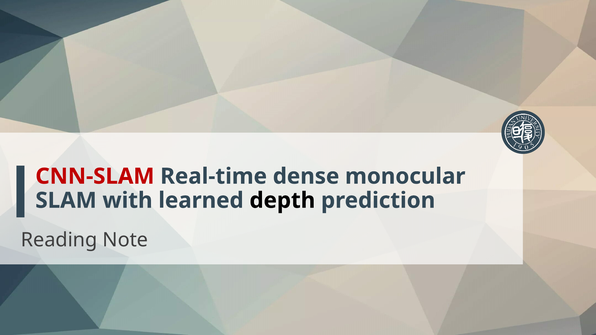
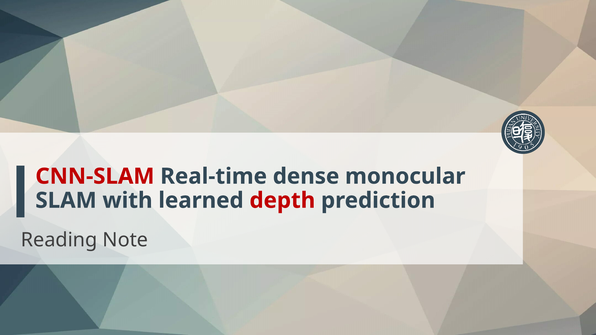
depth colour: black -> red (282, 201)
